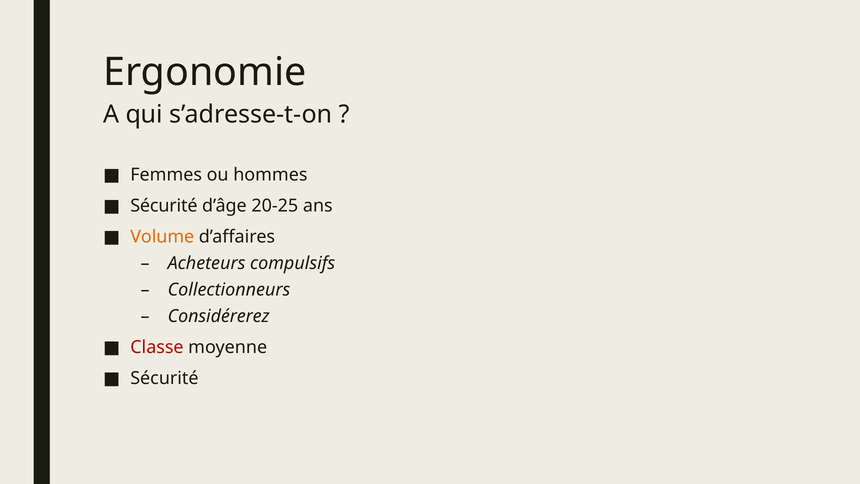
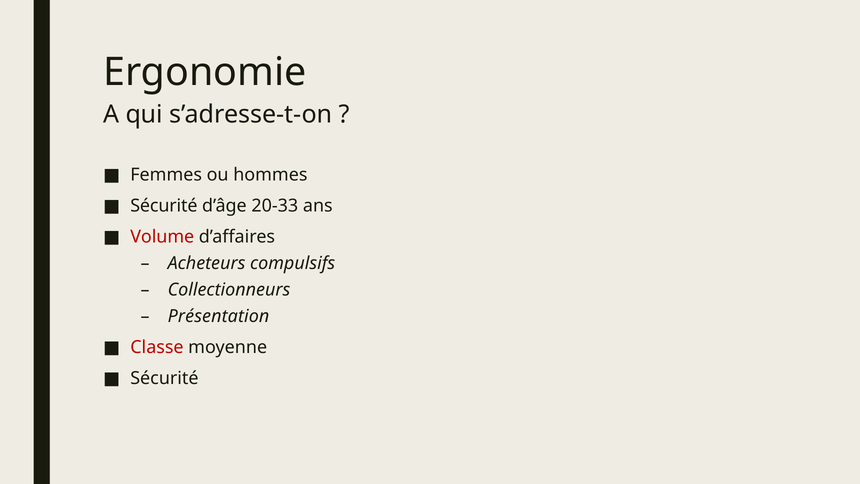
20-25: 20-25 -> 20-33 (275, 206)
Volume colour: orange -> red (162, 237)
Considérerez: Considérerez -> Présentation (219, 316)
